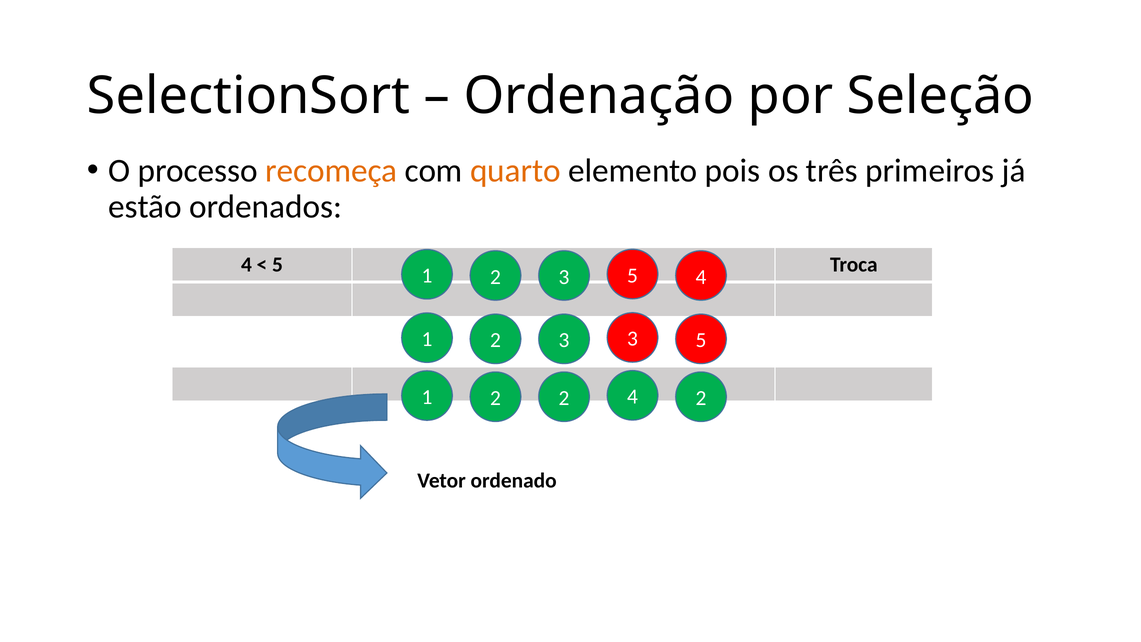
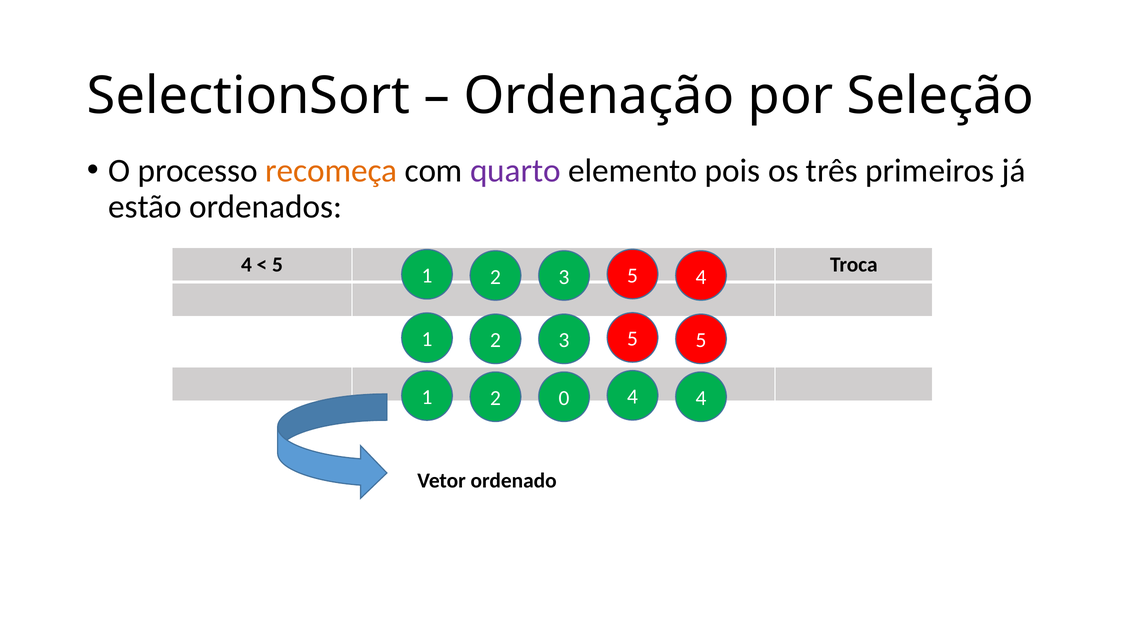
quarto colour: orange -> purple (515, 171)
3: 3 -> 5 (632, 339)
2 2: 2 -> 0 (564, 398)
4 2: 2 -> 4 (701, 398)
